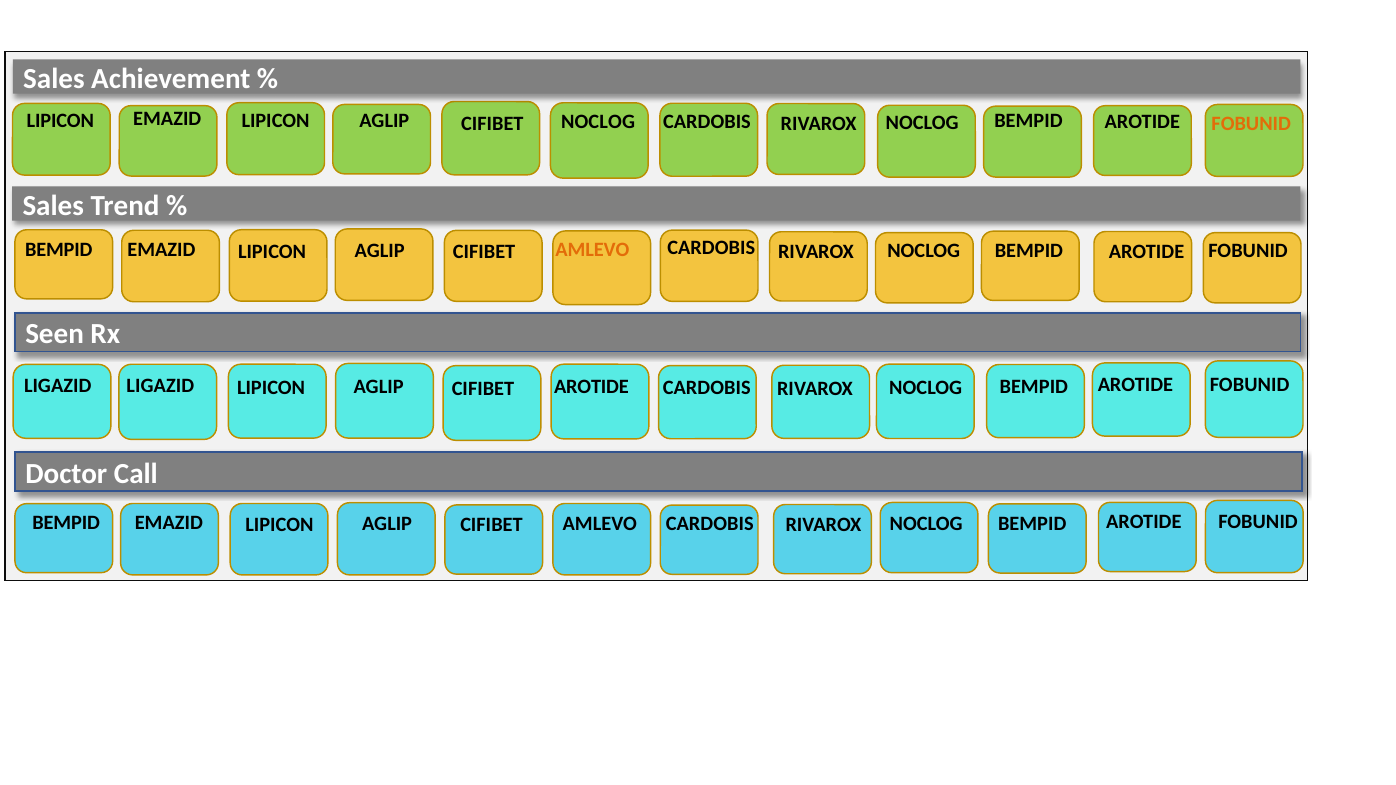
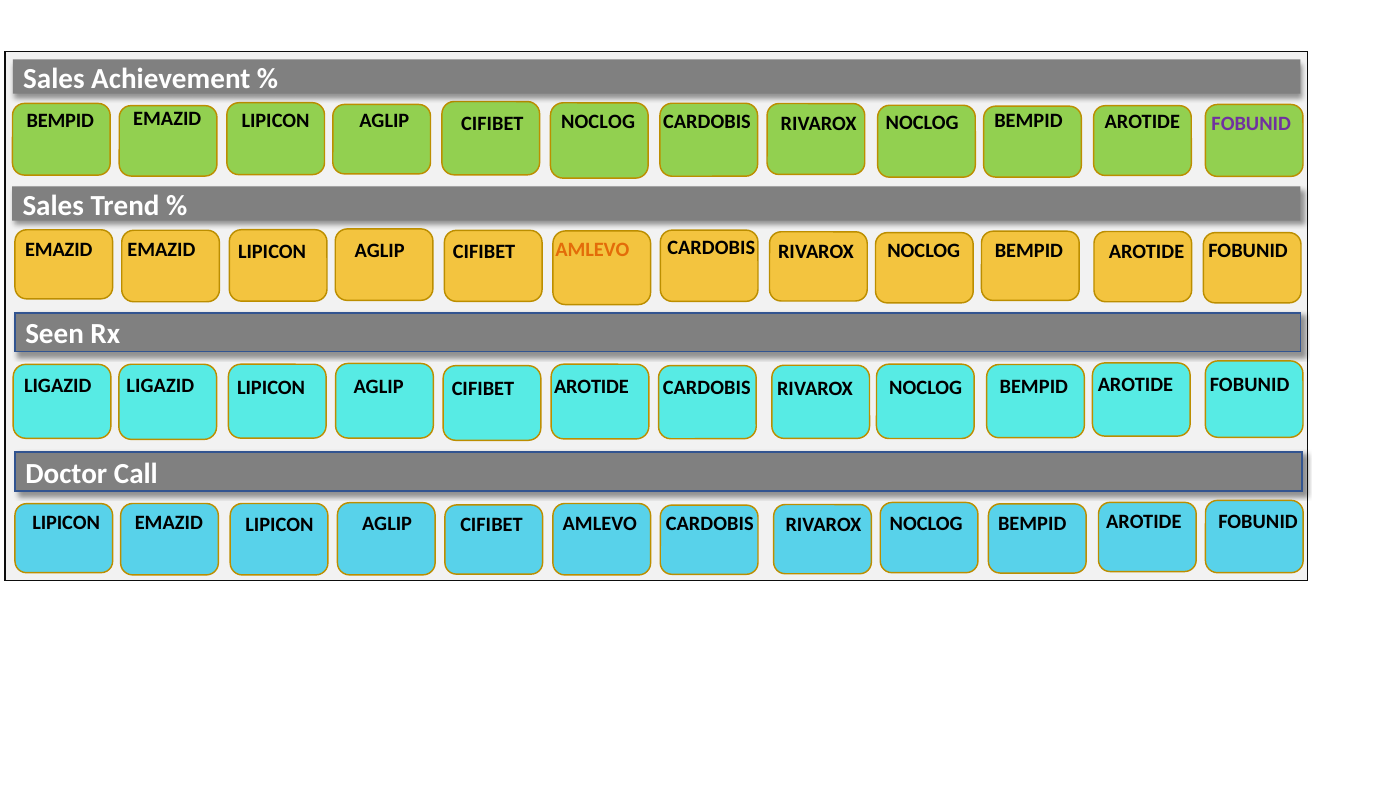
LIPICON: LIPICON -> BEMPID (60, 121)
FOBUNID colour: orange -> purple (1251, 124)
BEMPID: BEMPID -> EMAZID (59, 250)
BEMPID: BEMPID -> LIPICON (66, 523)
